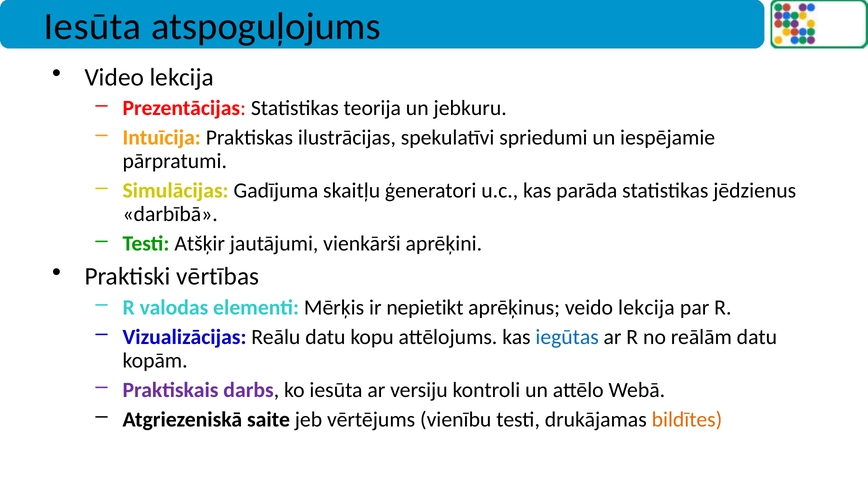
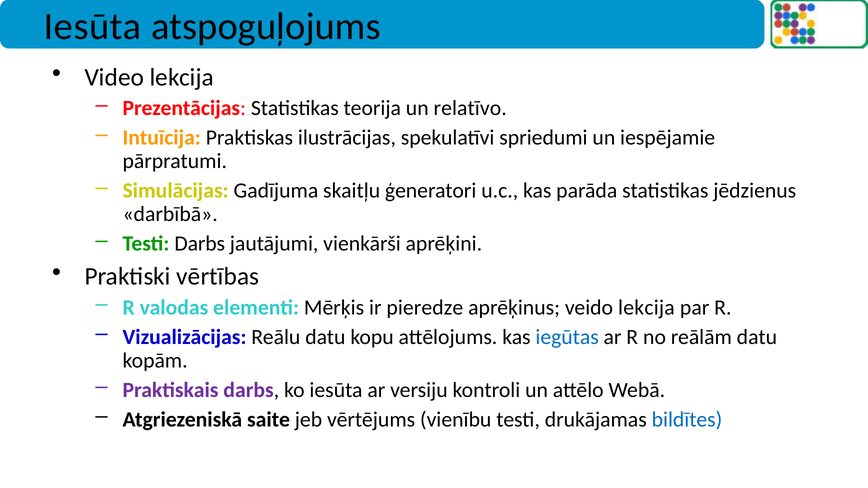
jebkuru: jebkuru -> relatīvo (470, 108)
Testi Atšķir: Atšķir -> Darbs (200, 244)
nepietikt: nepietikt -> pieredze (425, 308)
bildītes colour: orange -> blue (687, 420)
